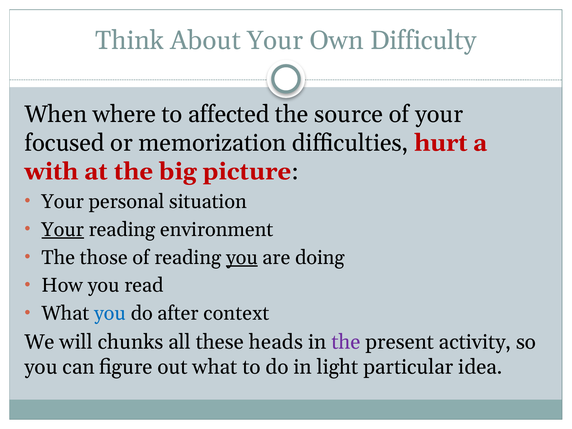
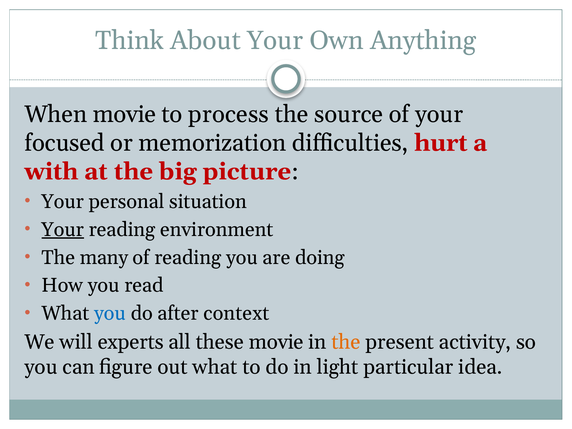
Difficulty: Difficulty -> Anything (423, 40)
When where: where -> movie (124, 114)
affected: affected -> process (229, 114)
those: those -> many (104, 257)
you underline: present -> none (242, 257)
chunks: chunks -> experts (131, 342)
these heads: heads -> movie (276, 342)
the colour: purple -> orange (346, 342)
